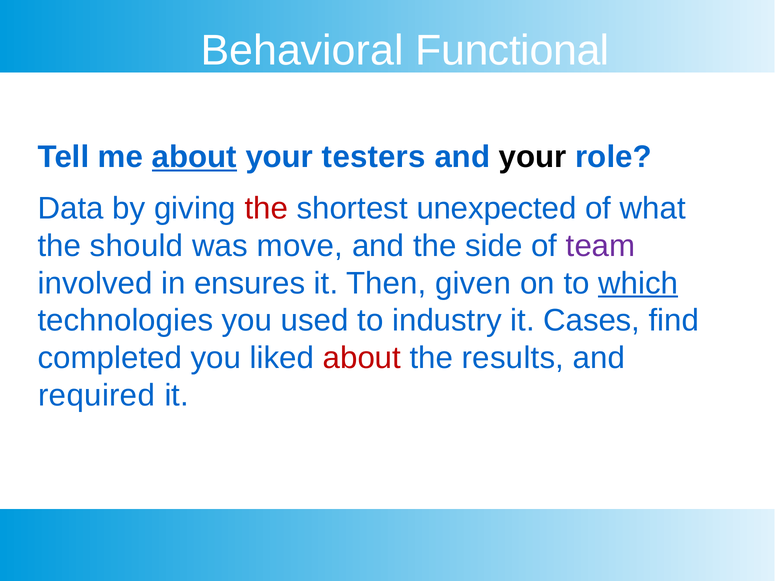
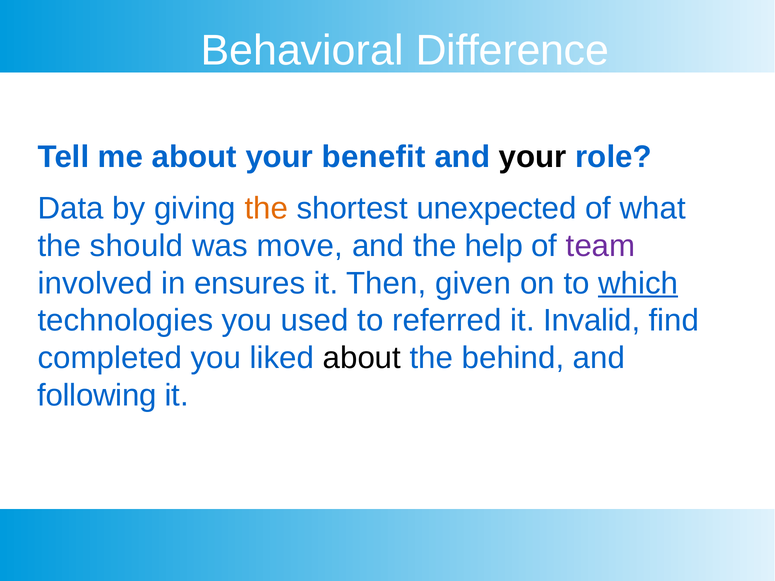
Functional: Functional -> Difference (512, 51)
about underline: present -> none (194, 157)
testers: testers -> benefit (374, 157)
the colour: red -> orange (266, 208)
side: side -> help (494, 246)
industry: industry -> referred (447, 321)
Cases: Cases -> Invalid (592, 321)
about colour: red -> black (362, 358)
results: results -> behind (513, 358)
required: required -> following (97, 396)
